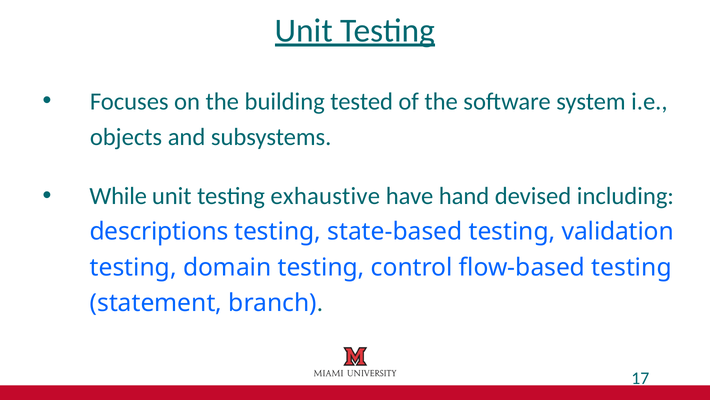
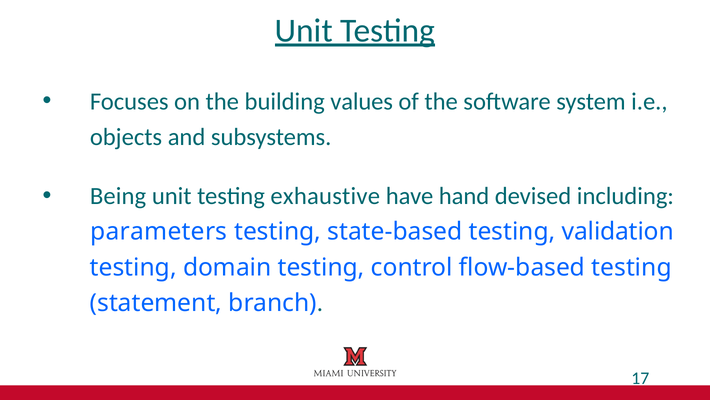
tested: tested -> values (362, 101)
While: While -> Being (118, 196)
descriptions: descriptions -> parameters (159, 231)
